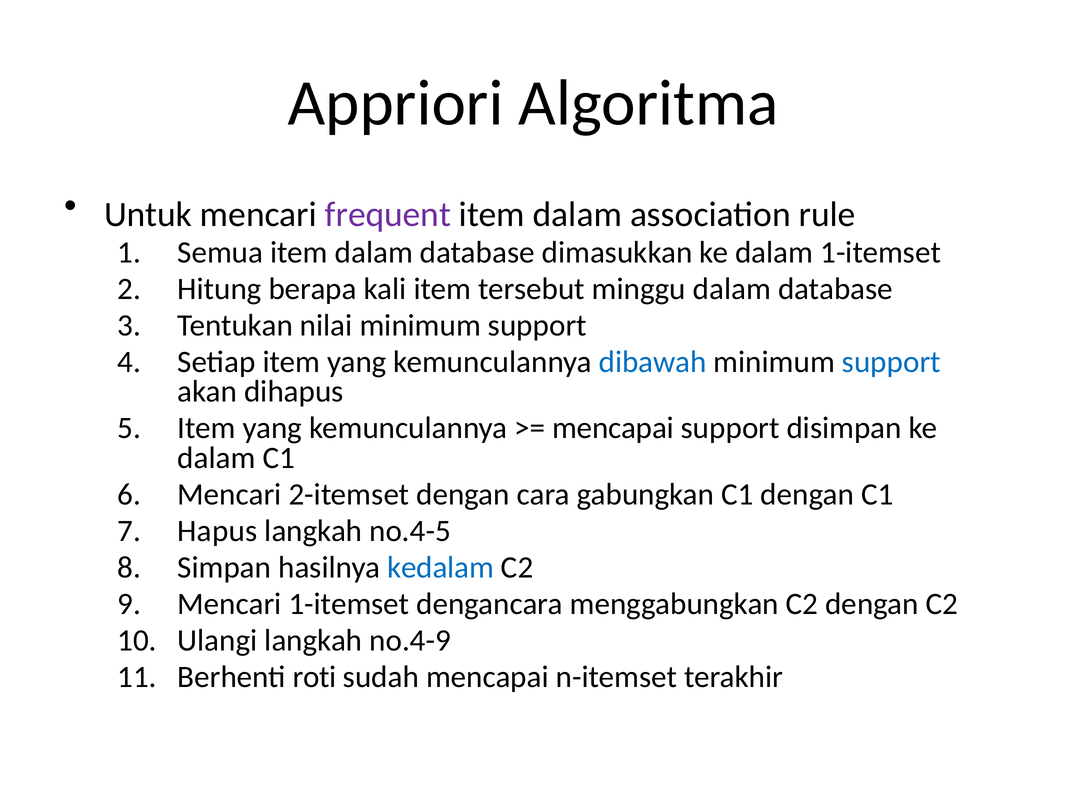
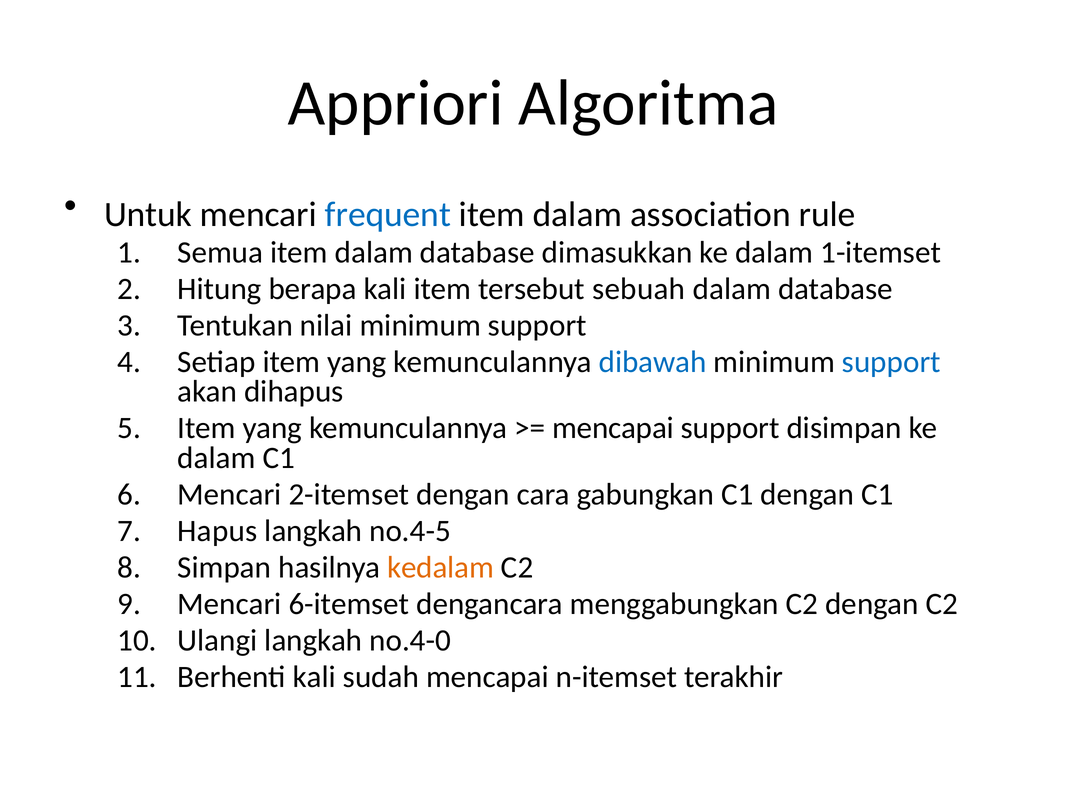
frequent colour: purple -> blue (388, 214)
minggu: minggu -> sebuah (639, 289)
kedalam colour: blue -> orange (441, 568)
Mencari 1-itemset: 1-itemset -> 6-itemset (349, 604)
no.4-9: no.4-9 -> no.4-0 (410, 641)
Berhenti roti: roti -> kali (314, 677)
